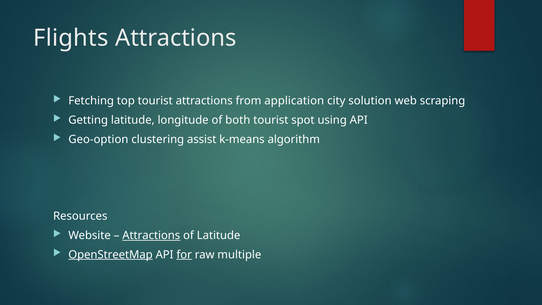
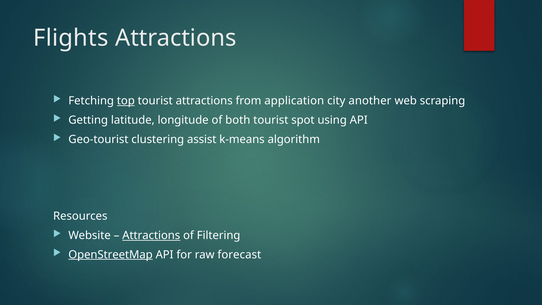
top underline: none -> present (126, 101)
solution: solution -> another (370, 101)
Geo-option: Geo-option -> Geo-tourist (98, 139)
of Latitude: Latitude -> Filtering (219, 235)
for underline: present -> none (184, 255)
multiple: multiple -> forecast (239, 255)
